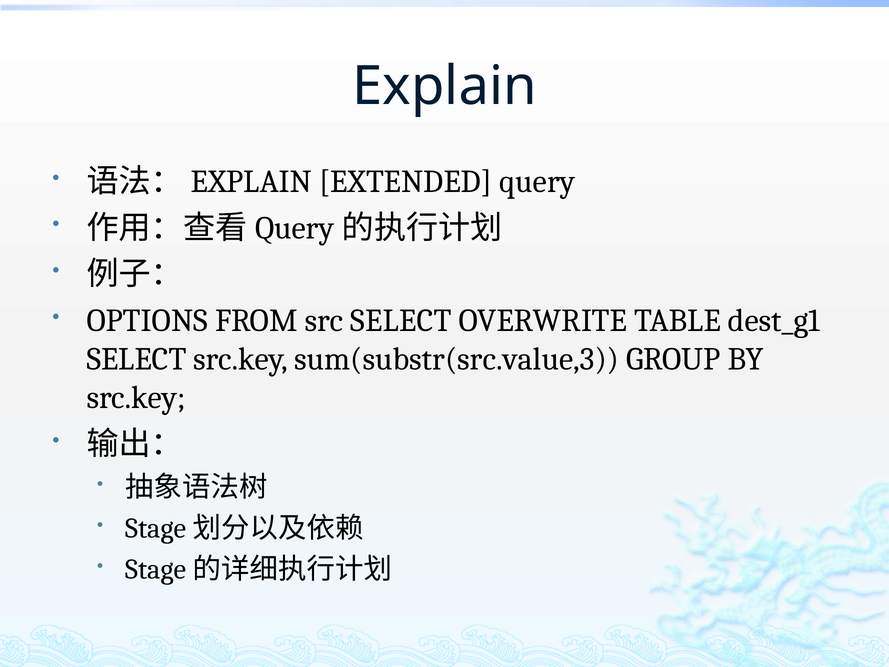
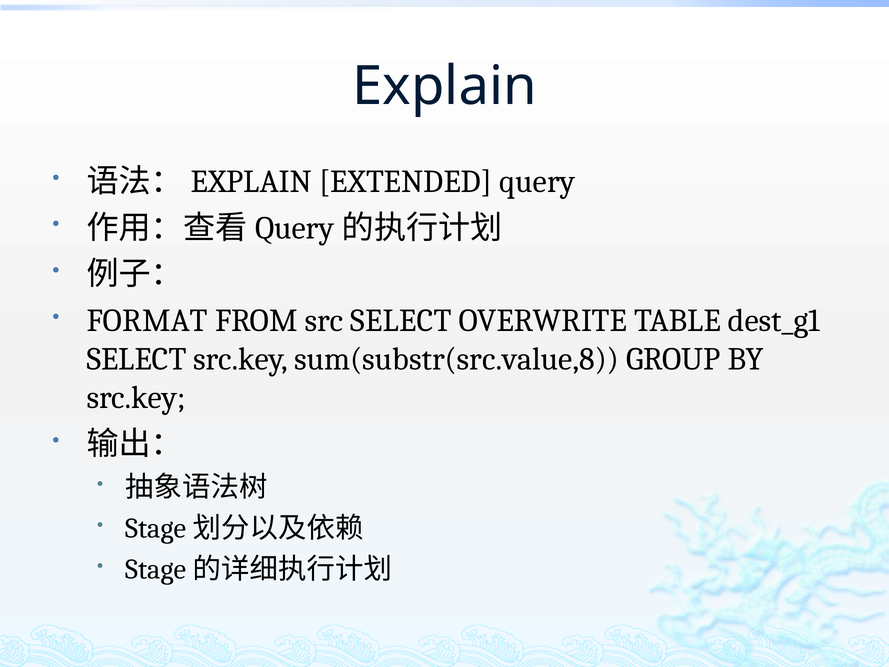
OPTIONS: OPTIONS -> FORMAT (147, 321)
sum(substr(src.value,3: sum(substr(src.value,3 -> sum(substr(src.value,8 (457, 359)
